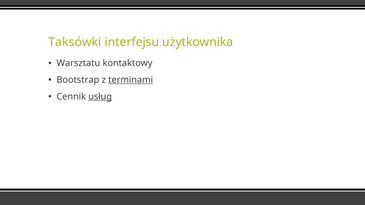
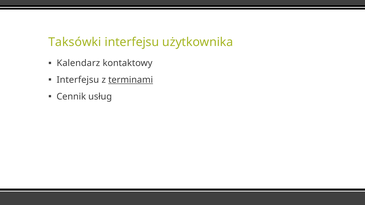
Warsztatu: Warsztatu -> Kalendarz (78, 63)
Bootstrap: Bootstrap -> Interfejsu (78, 80)
usług underline: present -> none (100, 97)
